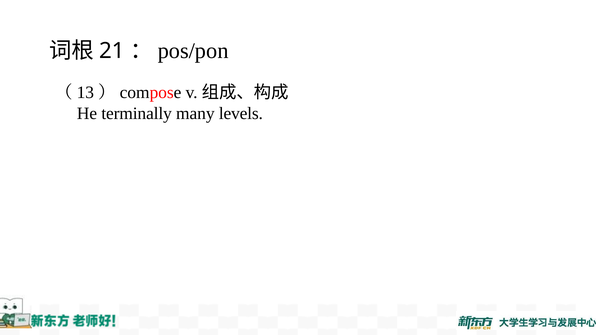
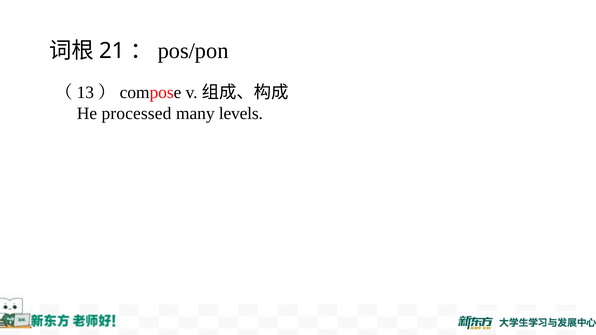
terminally: terminally -> processed (136, 113)
